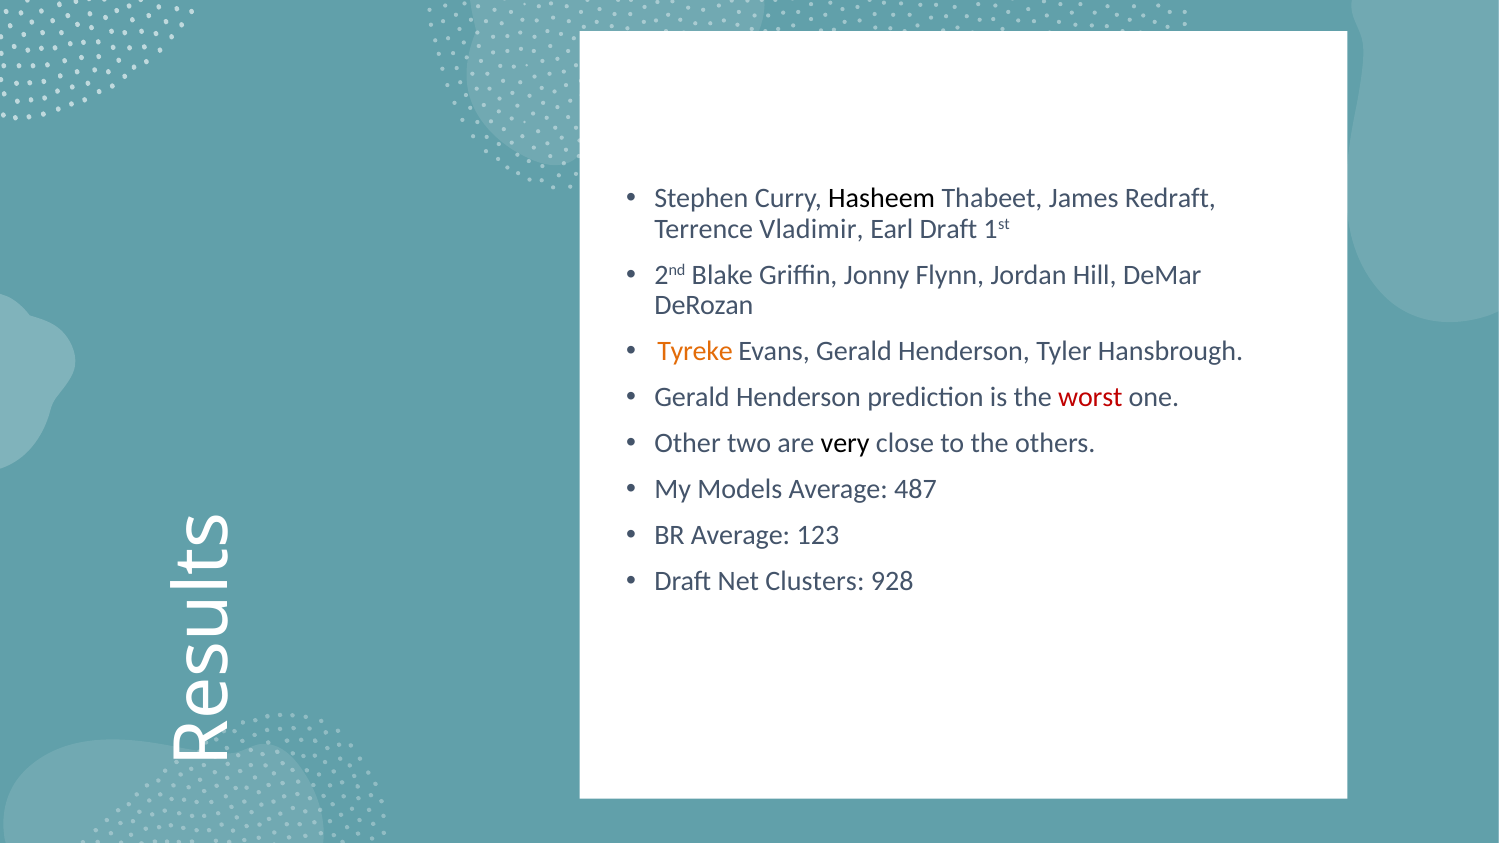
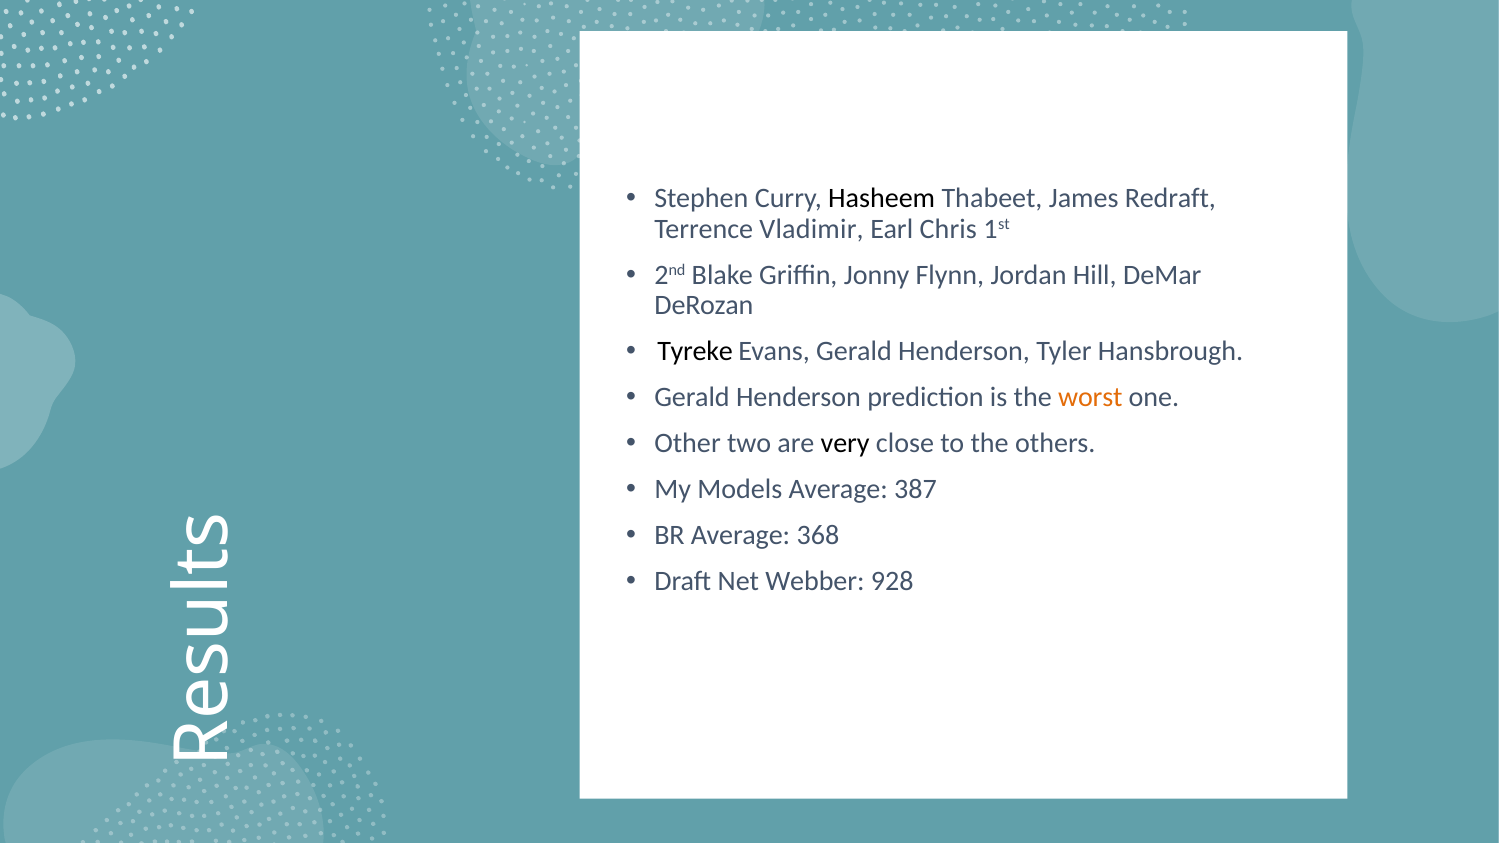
Earl Draft: Draft -> Chris (948, 229)
Tyreke colour: orange -> black (695, 351)
worst colour: red -> orange (1090, 397)
487: 487 -> 387 (915, 489)
123: 123 -> 368 (818, 535)
Clusters: Clusters -> Webber (815, 581)
